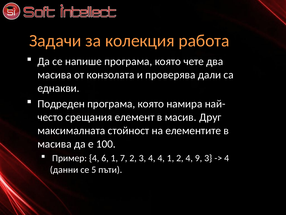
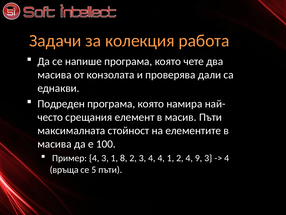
масив Друг: Друг -> Пъти (210, 117)
4 6: 6 -> 3 (105, 158)
7: 7 -> 8 (124, 158)
данни: данни -> връща (64, 169)
